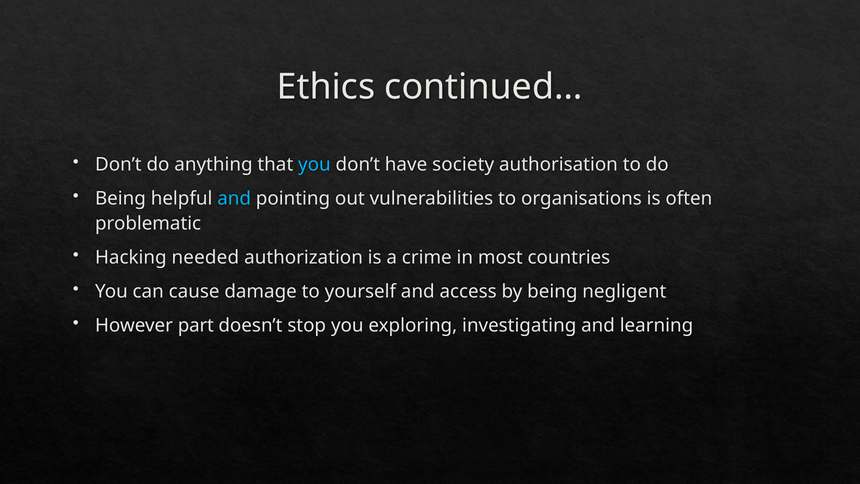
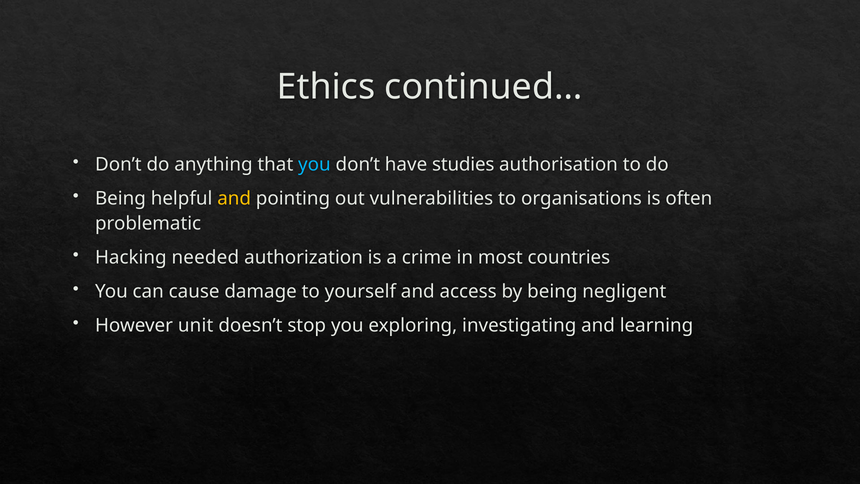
society: society -> studies (463, 165)
and colour: light blue -> yellow (234, 198)
part: part -> unit (196, 325)
